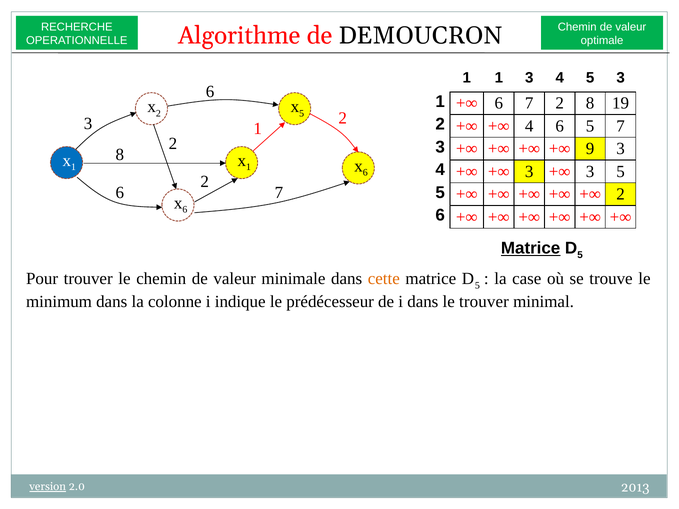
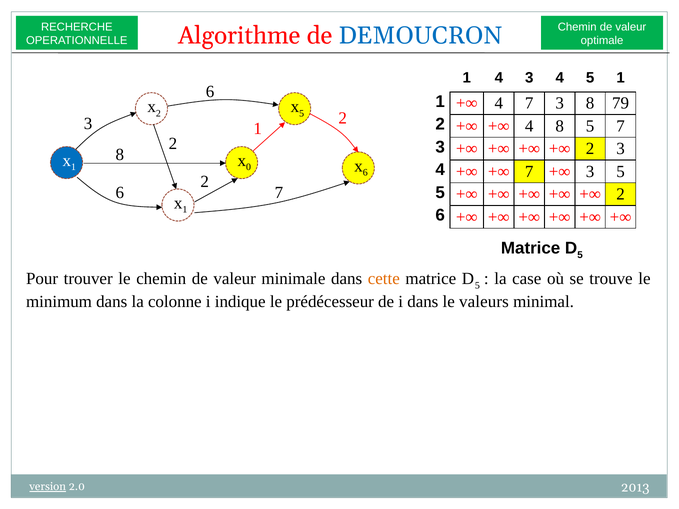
DEMOUCRON colour: black -> blue (421, 36)
1 1: 1 -> 4 (499, 78)
4 5 3: 3 -> 1 (621, 78)
6: 6 -> 4 (499, 103)
2: 2 -> 3 (560, 103)
19: 19 -> 79 (621, 103)
4 6: 6 -> 8 (560, 126)
9: 9 -> 2 (590, 149)
1: 1 -> 0 (249, 167)
3: 3 -> 7 (529, 172)
6: 6 -> 1 (185, 210)
Matrice underline: present -> none (531, 248)
le trouver: trouver -> valeurs (484, 302)
